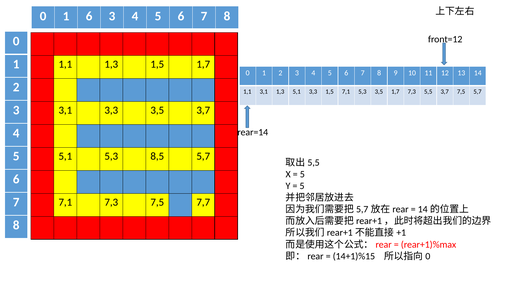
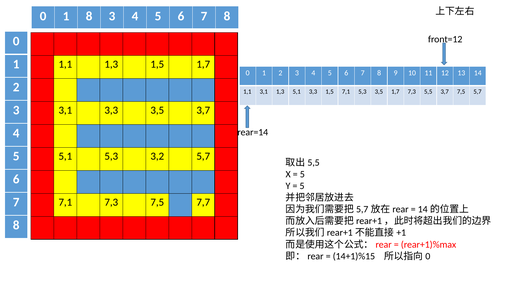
1 6: 6 -> 8 (89, 16)
8,5: 8,5 -> 3,2 (157, 156)
